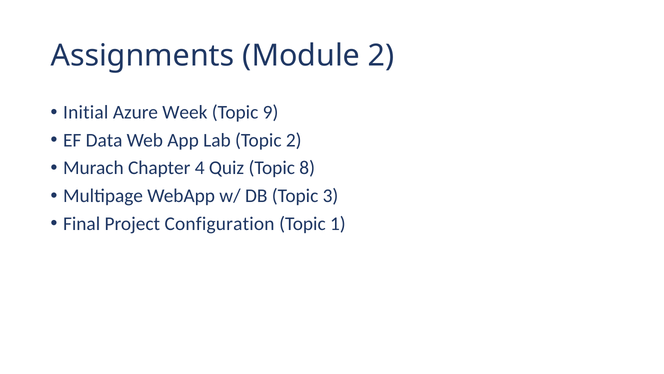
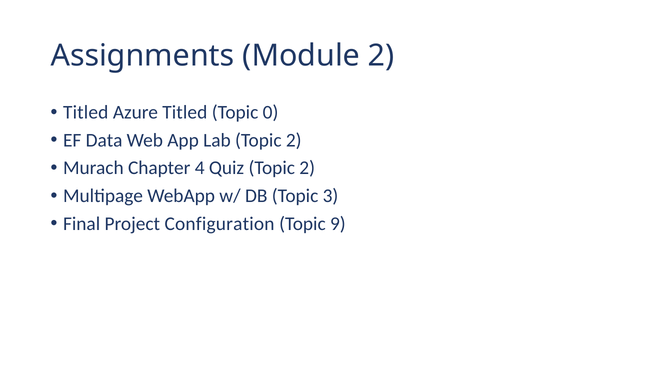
Initial: Initial -> Titled (86, 112)
Azure Week: Week -> Titled (185, 112)
9: 9 -> 0 (271, 112)
Quiz Topic 8: 8 -> 2 (307, 168)
1: 1 -> 9 (338, 223)
